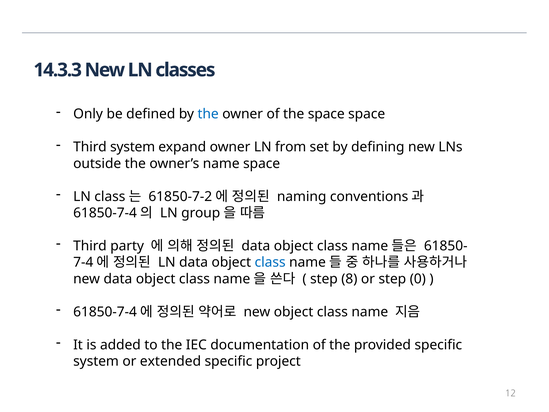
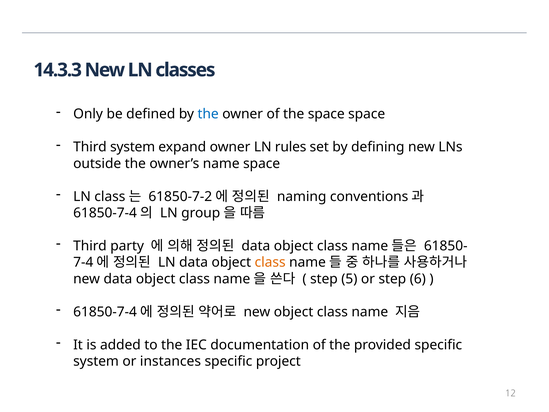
from: from -> rules (291, 147)
class colour: blue -> orange (270, 262)
8: 8 -> 5 (349, 279)
0: 0 -> 6 (418, 279)
extended: extended -> instances (170, 361)
